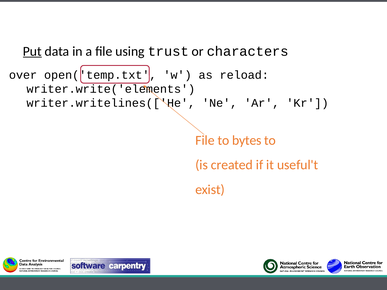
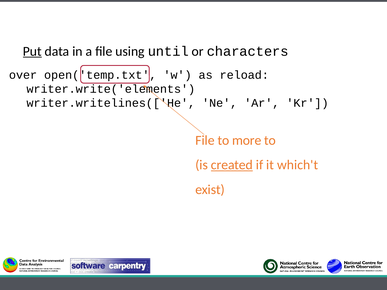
trust: trust -> until (168, 51)
bytes: bytes -> more (247, 140)
created underline: none -> present (232, 165)
useful't: useful't -> which't (298, 165)
